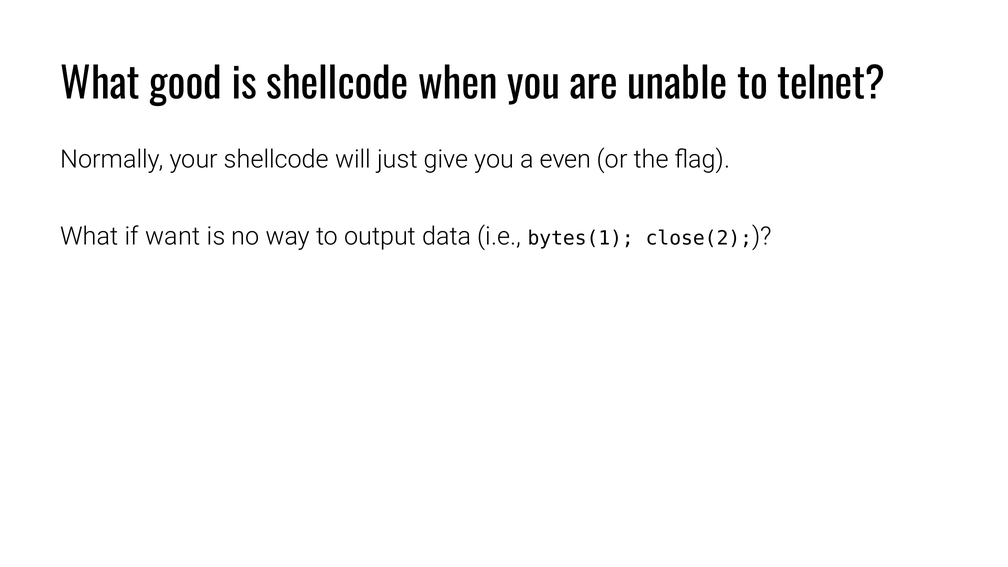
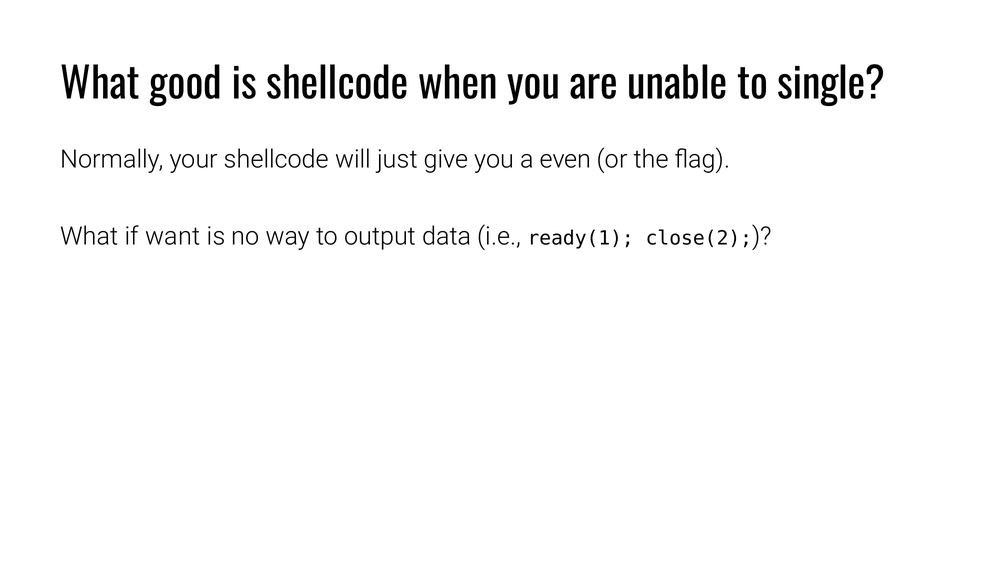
telnet: telnet -> single (831, 85)
bytes(1: bytes(1 -> ready(1 (581, 238)
